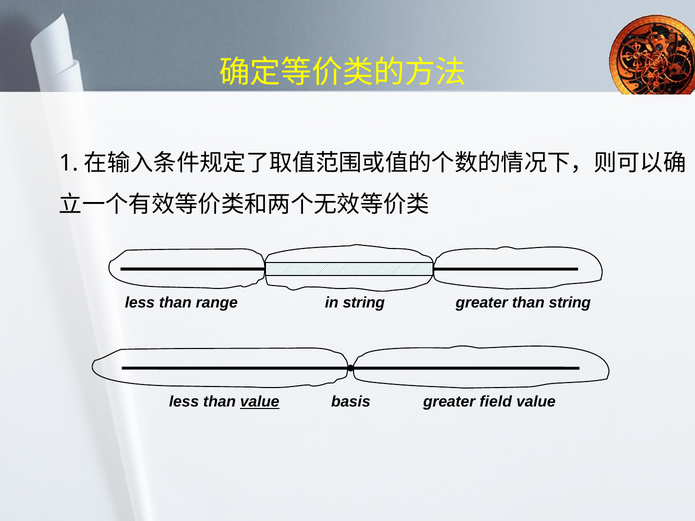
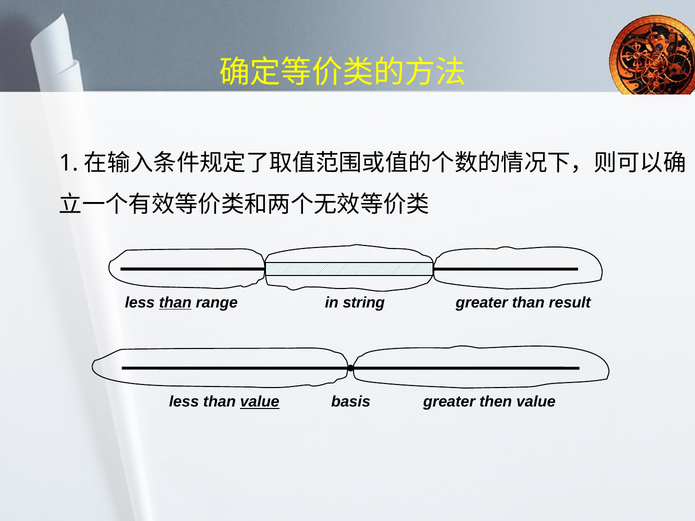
than string: string -> result (570, 303)
than underline: none -> present (175, 303)
field: field -> then (496, 402)
